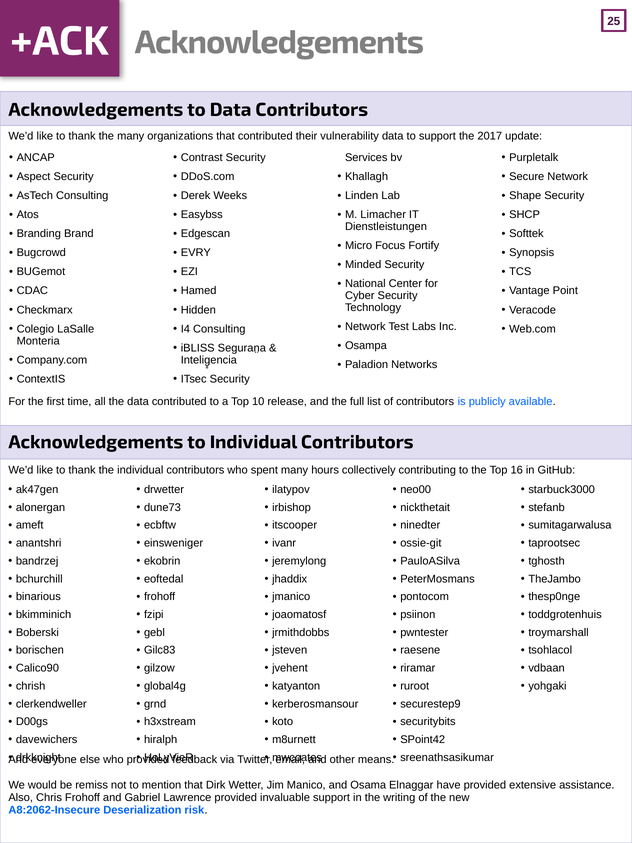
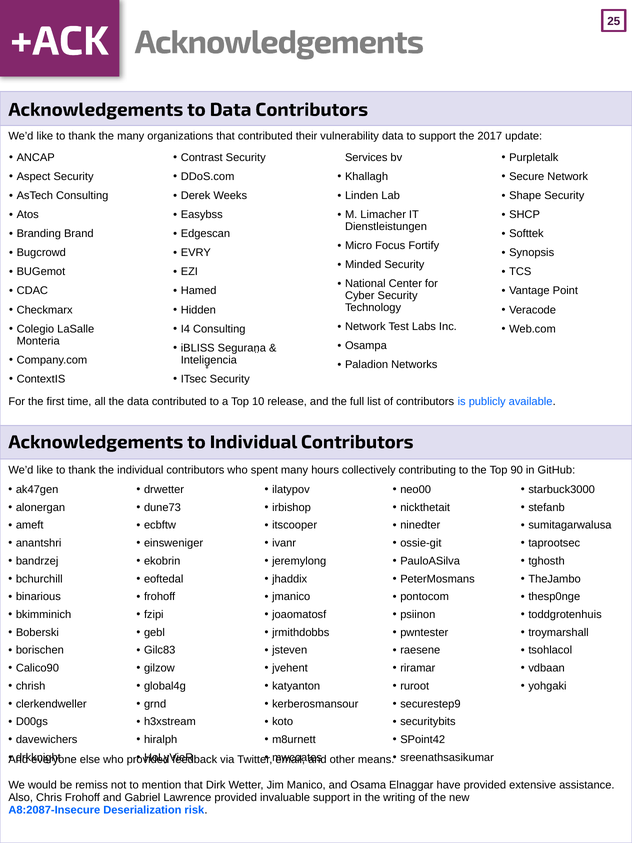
16: 16 -> 90 (517, 470)
A8:2062-Insecure: A8:2062-Insecure -> A8:2087-Insecure (54, 810)
